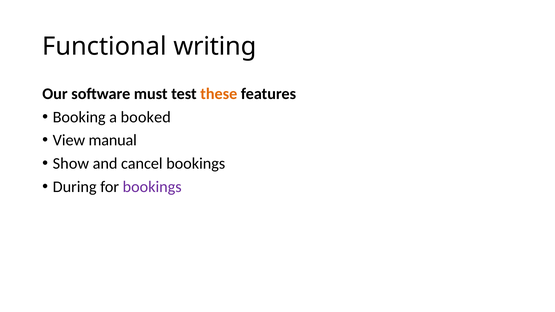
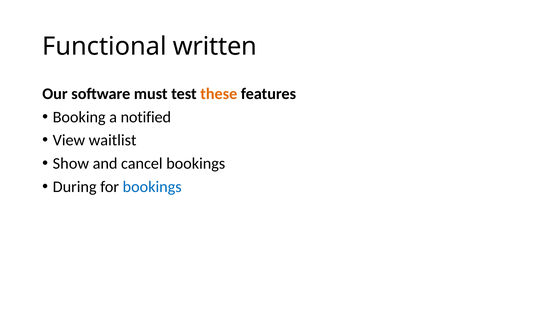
writing: writing -> written (215, 47)
booked: booked -> notified (146, 117)
manual: manual -> waitlist (113, 140)
bookings colour: purple -> blue (152, 187)
